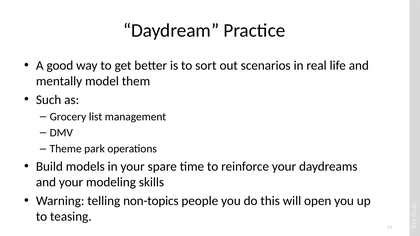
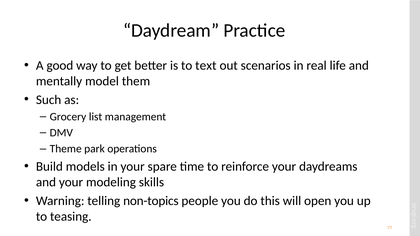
sort: sort -> text (206, 65)
